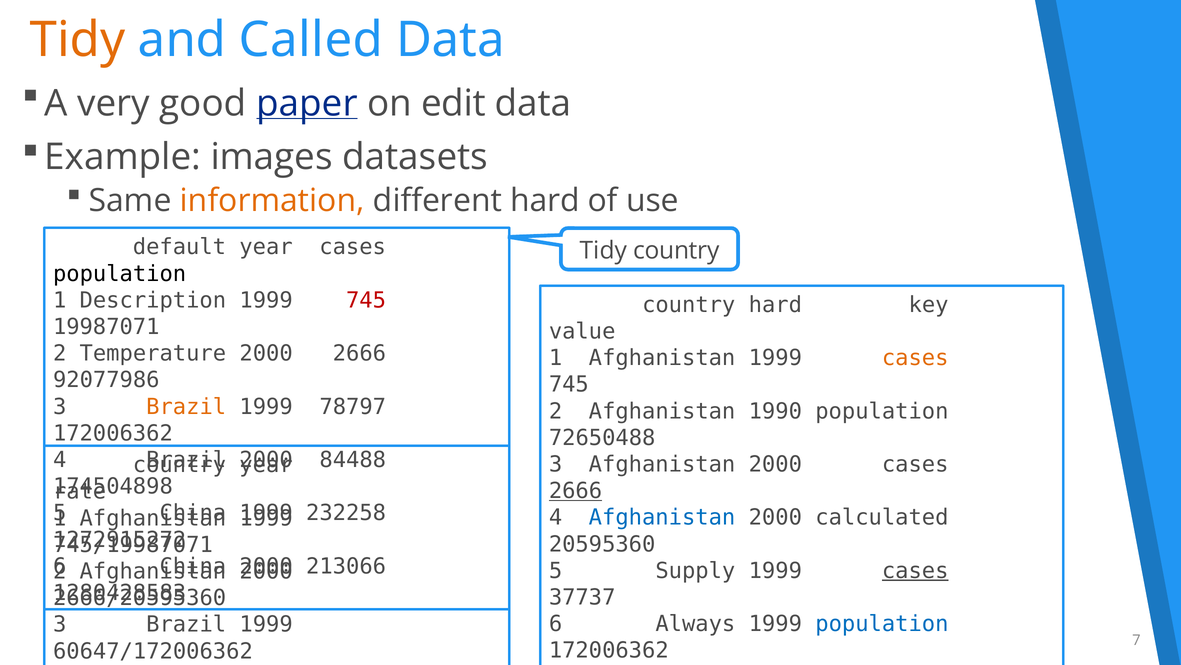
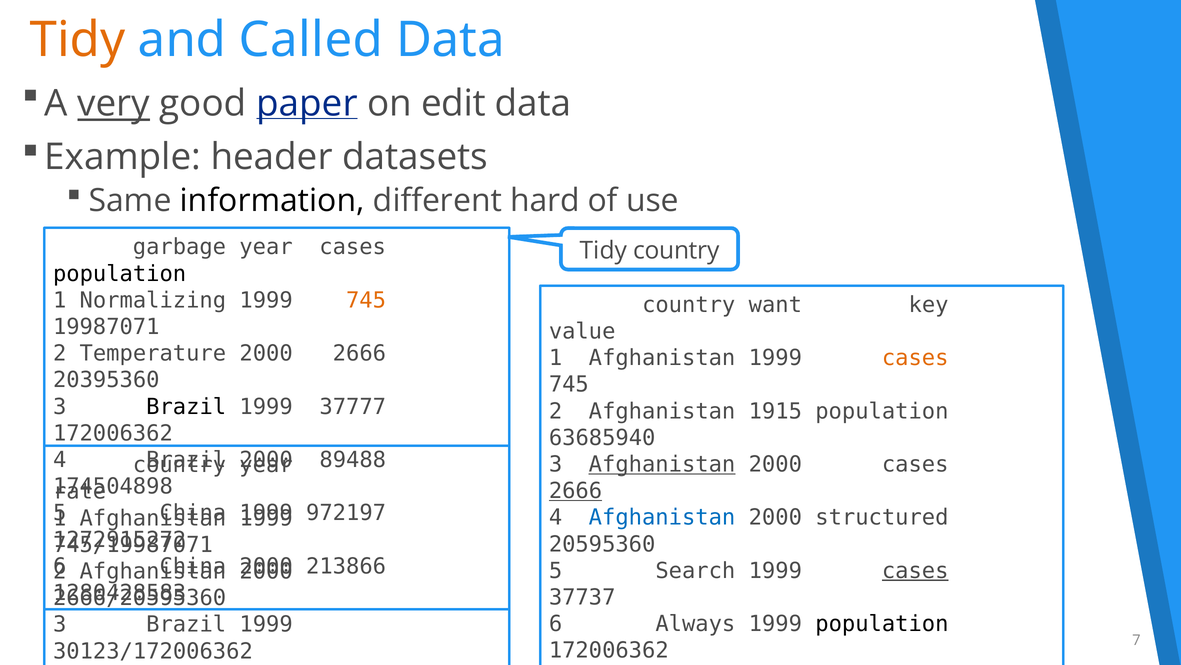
very underline: none -> present (114, 104)
images: images -> header (272, 157)
information colour: orange -> black (272, 200)
default: default -> garbage (179, 247)
Description: Description -> Normalizing (153, 300)
745 colour: red -> orange (366, 300)
country hard: hard -> want (775, 304)
92077986: 92077986 -> 20395360 (106, 380)
Brazil colour: orange -> black (186, 406)
78797: 78797 -> 37777 (353, 406)
1990: 1990 -> 1915 (775, 411)
72650488: 72650488 -> 63685940 (602, 437)
84488: 84488 -> 89488 (353, 459)
Afghanistan underline: none -> present (662, 464)
232258: 232258 -> 972197 (346, 513)
calculated: calculated -> structured (882, 517)
213066: 213066 -> 213866 (346, 566)
Supply: Supply -> Search (695, 570)
population colour: blue -> black (882, 623)
60647/172006362: 60647/172006362 -> 30123/172006362 (153, 651)
